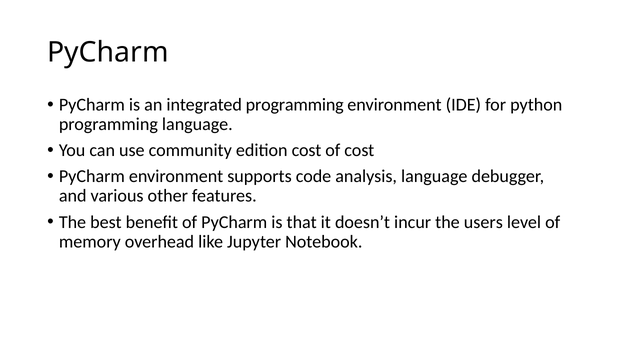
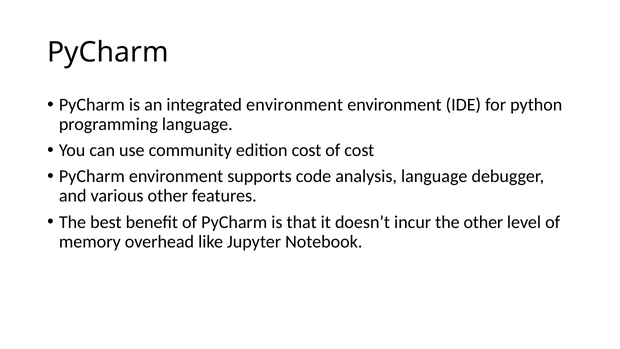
integrated programming: programming -> environment (295, 105)
the users: users -> other (483, 222)
